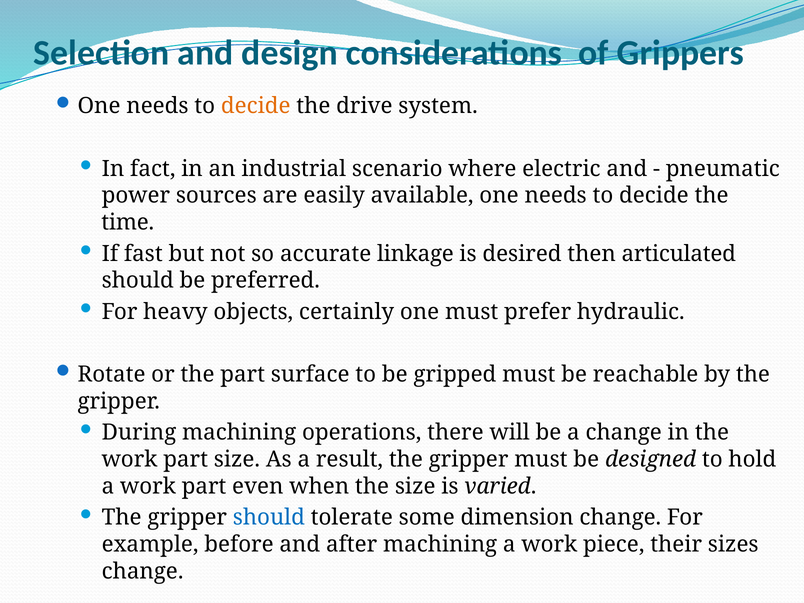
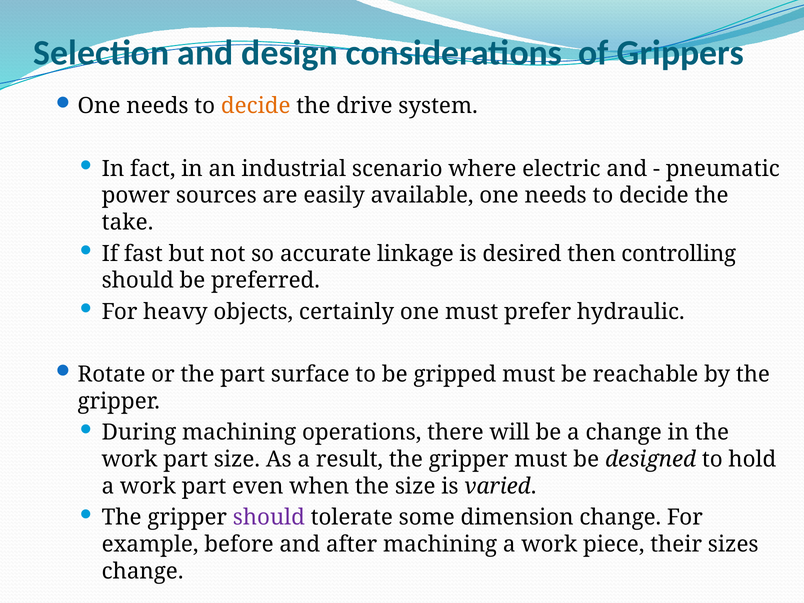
time: time -> take (128, 222)
articulated: articulated -> controlling (679, 254)
should colour: blue -> purple (269, 518)
